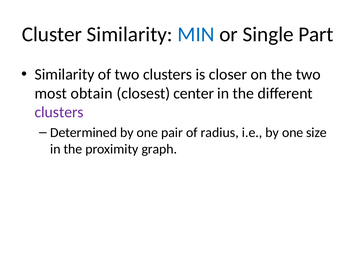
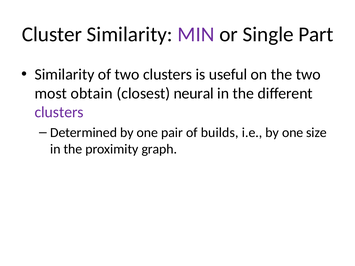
MIN colour: blue -> purple (196, 34)
closer: closer -> useful (228, 74)
center: center -> neural (194, 93)
radius: radius -> builds (220, 133)
